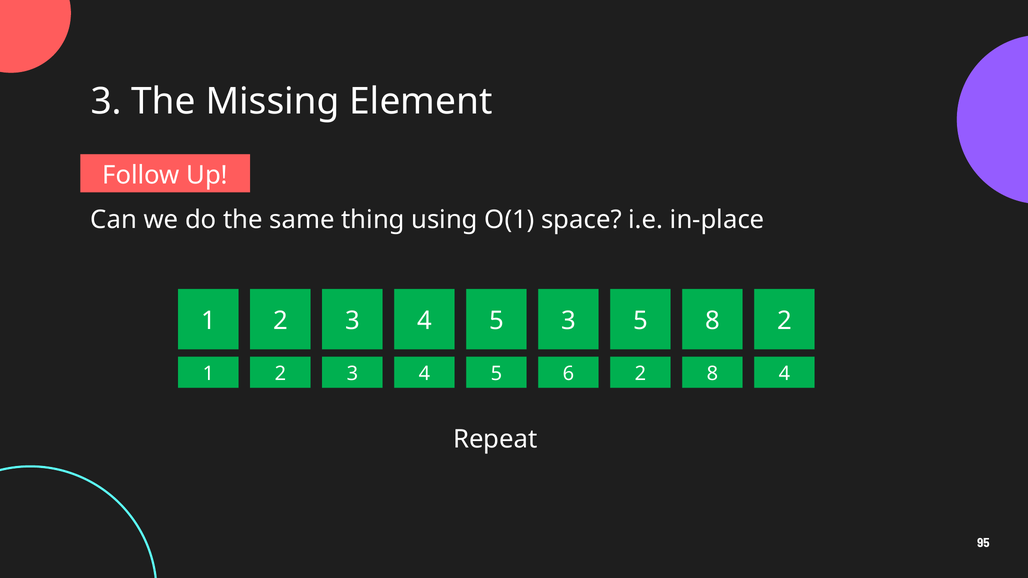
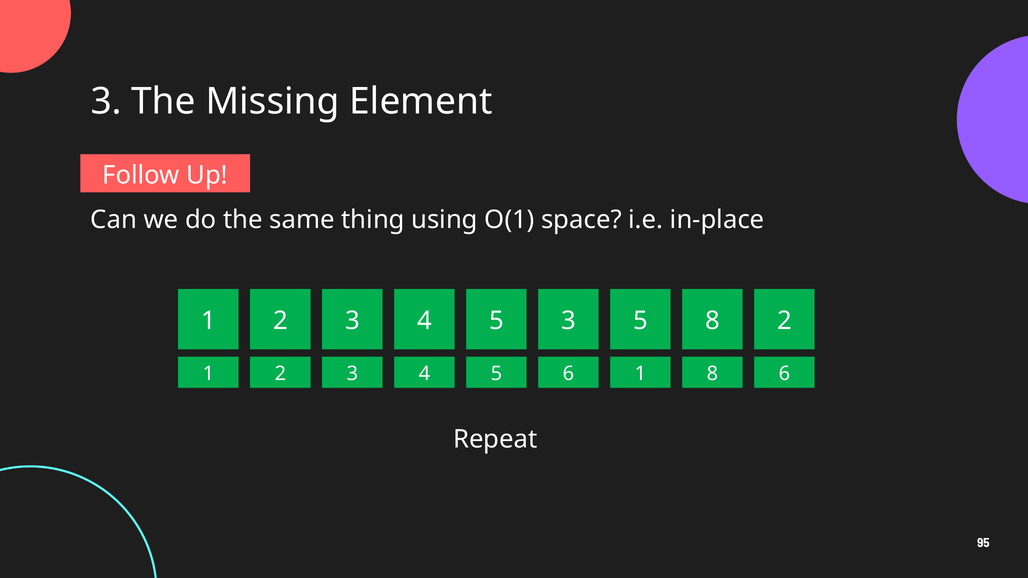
6 2: 2 -> 1 (640, 374)
8 4: 4 -> 6 (784, 374)
